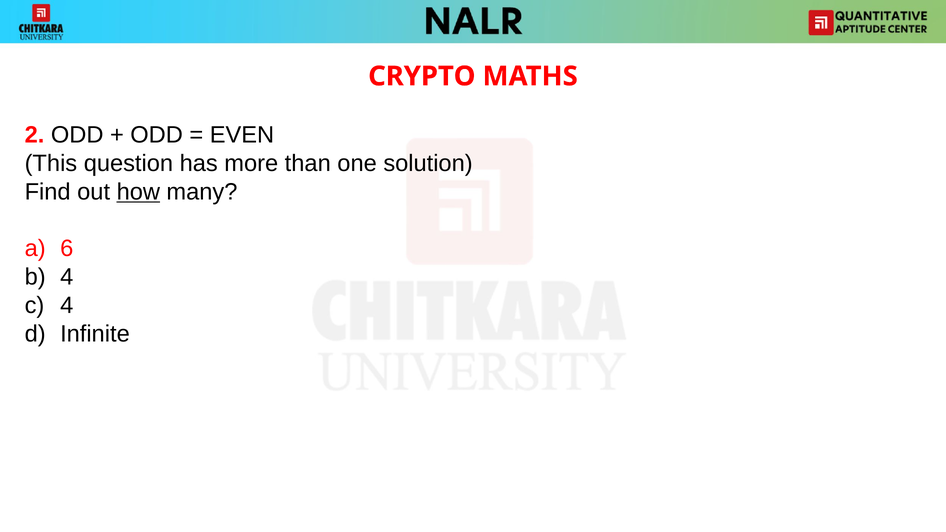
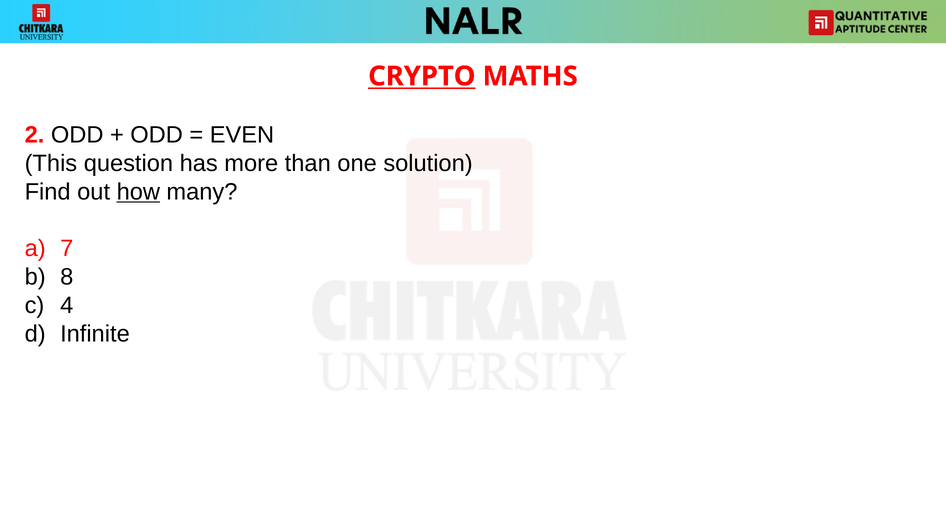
CRYPTO underline: none -> present (422, 76)
6: 6 -> 7 (67, 249)
4: 4 -> 8 (67, 277)
